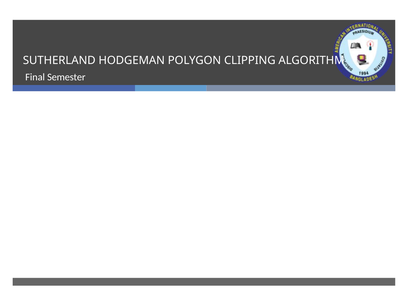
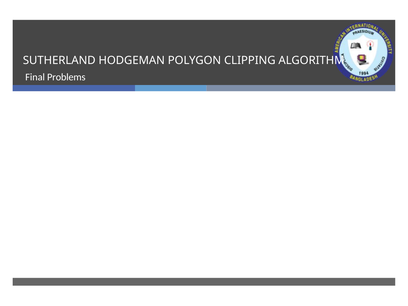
Semester: Semester -> Problems (66, 77)
